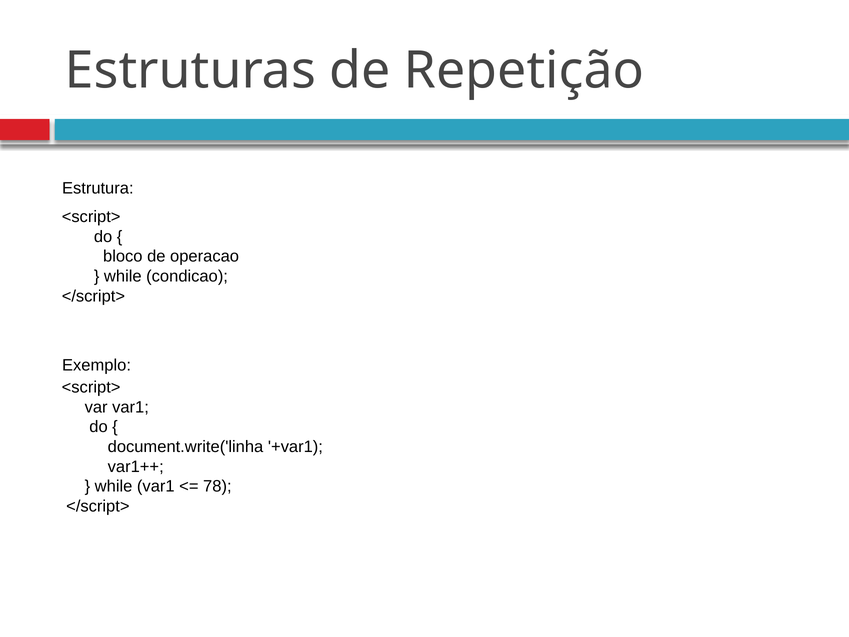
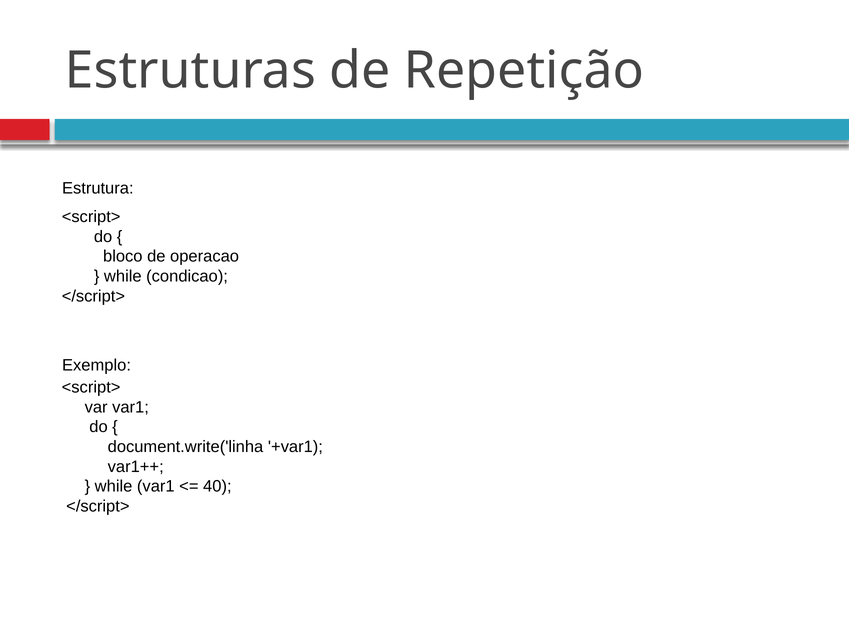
78: 78 -> 40 (217, 486)
